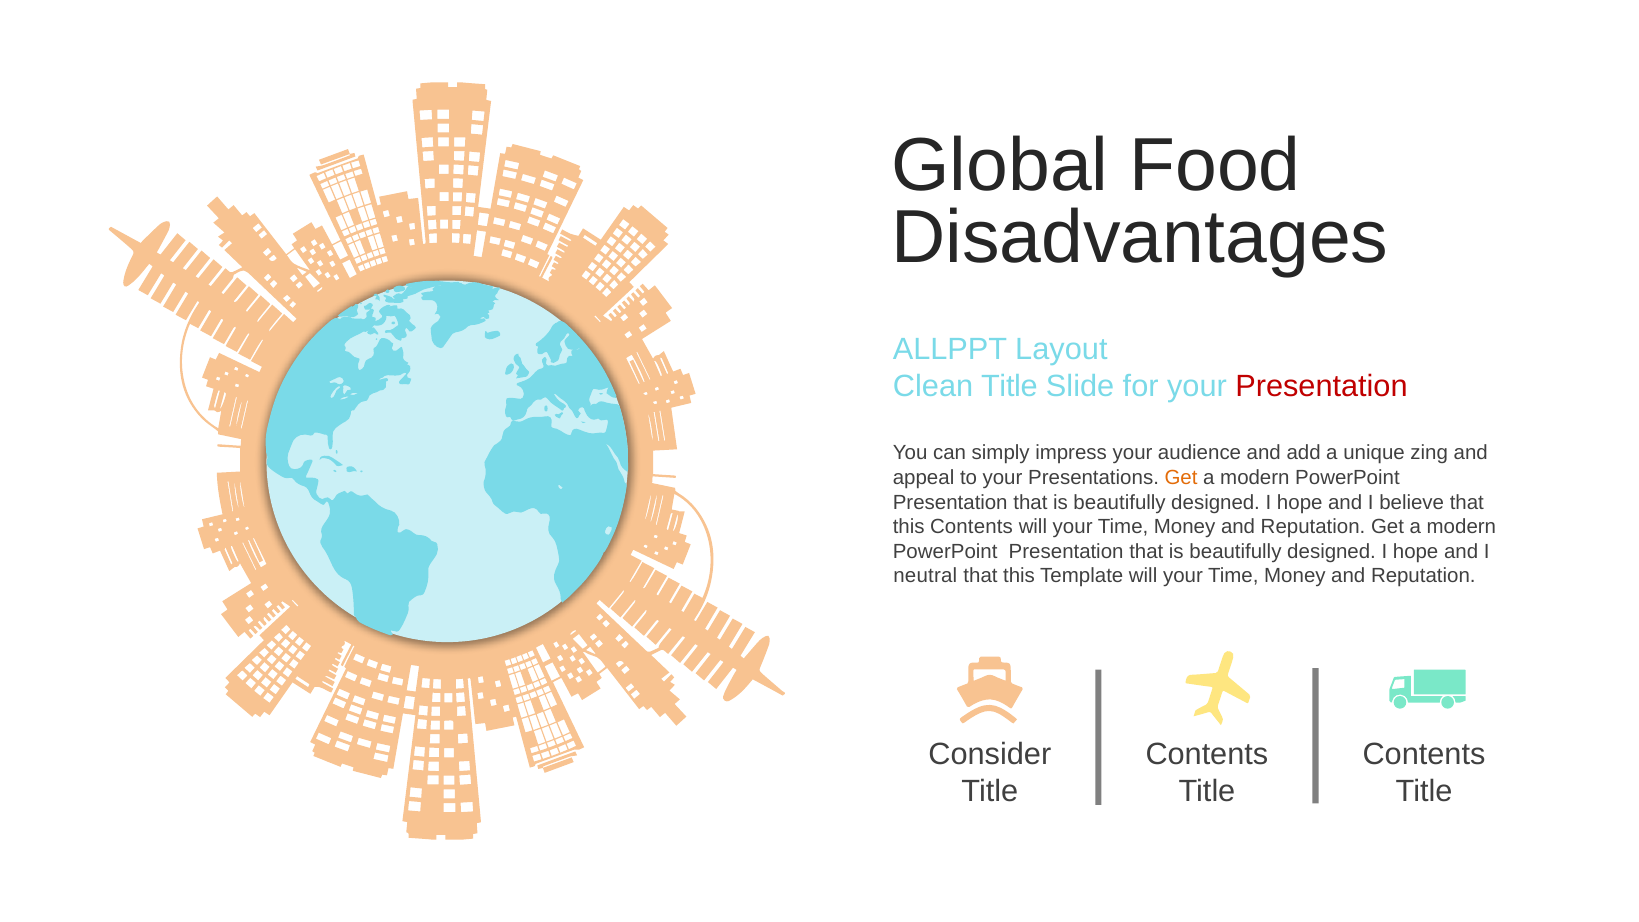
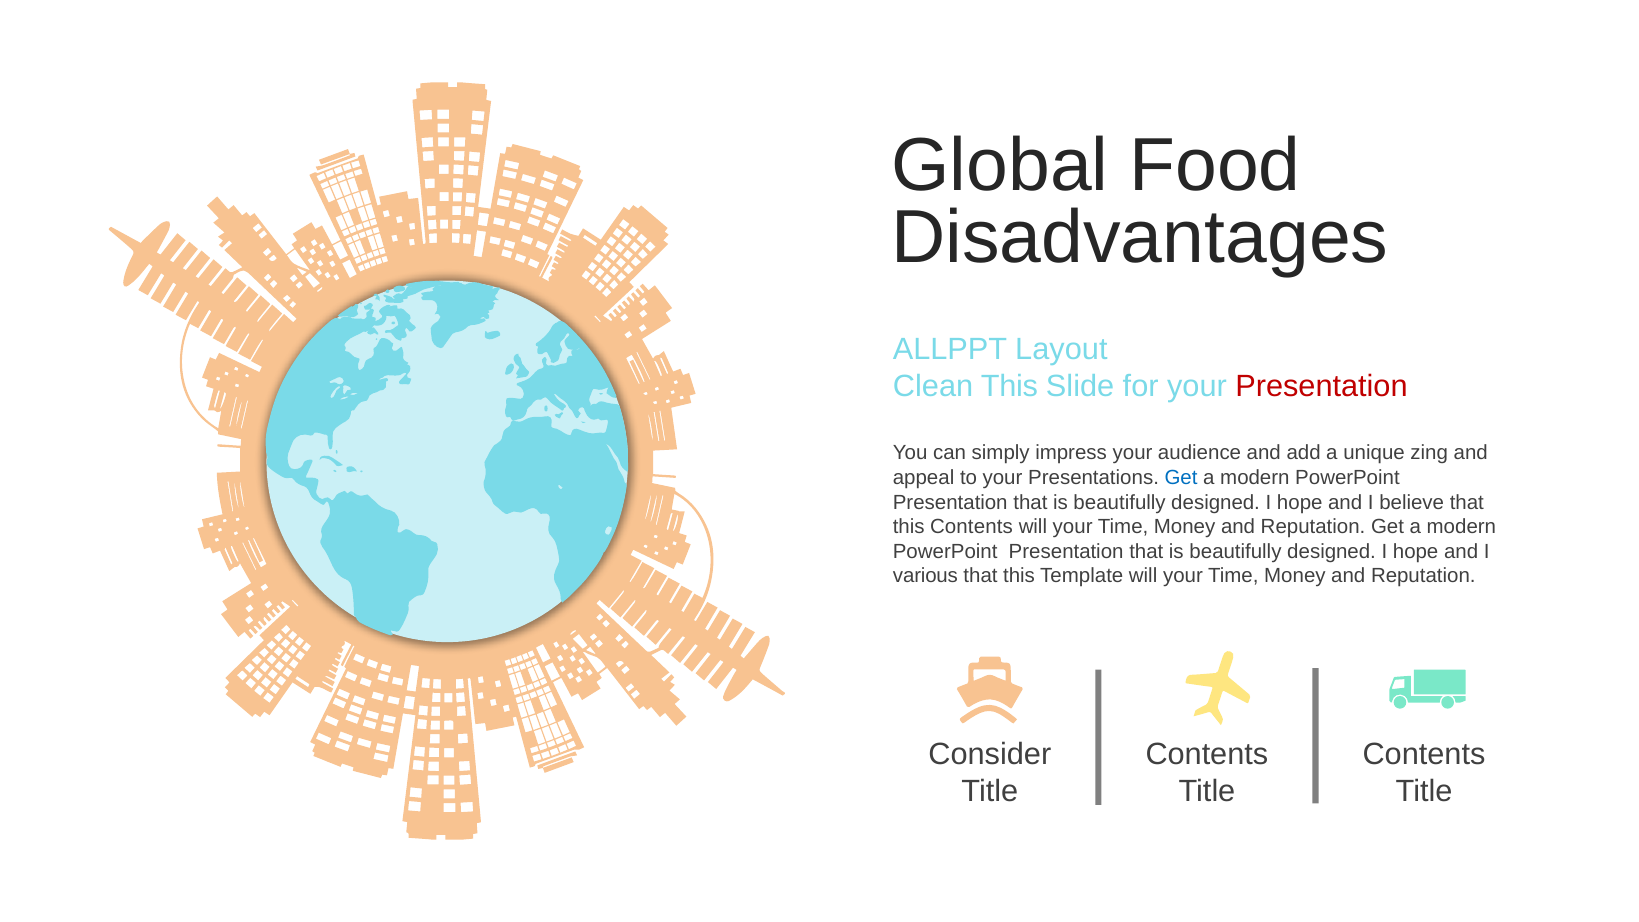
Clean Title: Title -> This (1009, 386)
Get colour: orange -> blue (1181, 478)
neutral: neutral -> various (925, 576)
